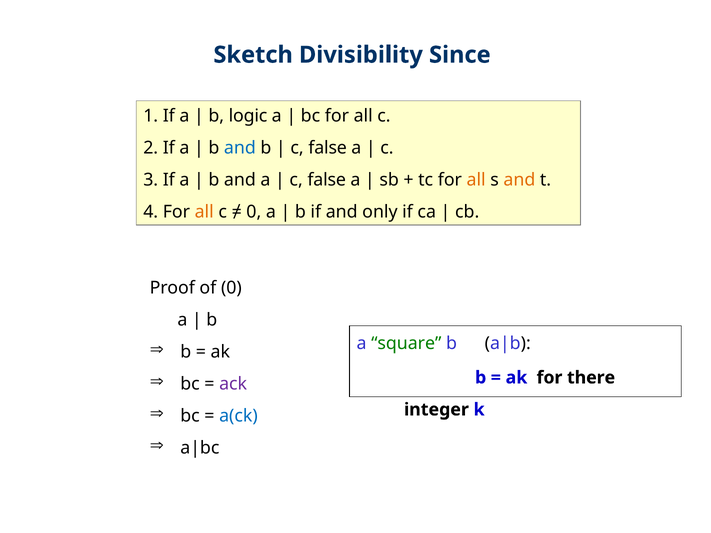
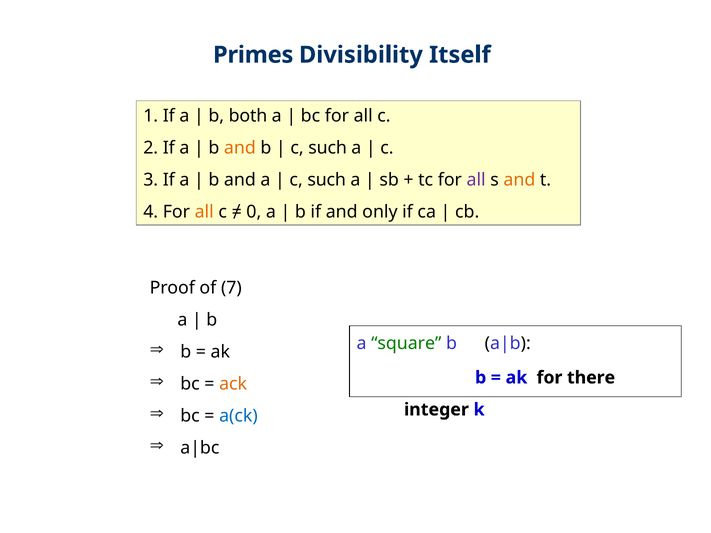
Sketch: Sketch -> Primes (253, 55)
Since: Since -> Itself (460, 55)
logic: logic -> both (248, 116)
and colour: blue -> orange (240, 148)
false: false -> such (328, 148)
false: false -> such (327, 180)
all colour: orange -> purple (476, 180)
of 0: 0 -> 7 (231, 288)
ack colour: purple -> orange (233, 384)
